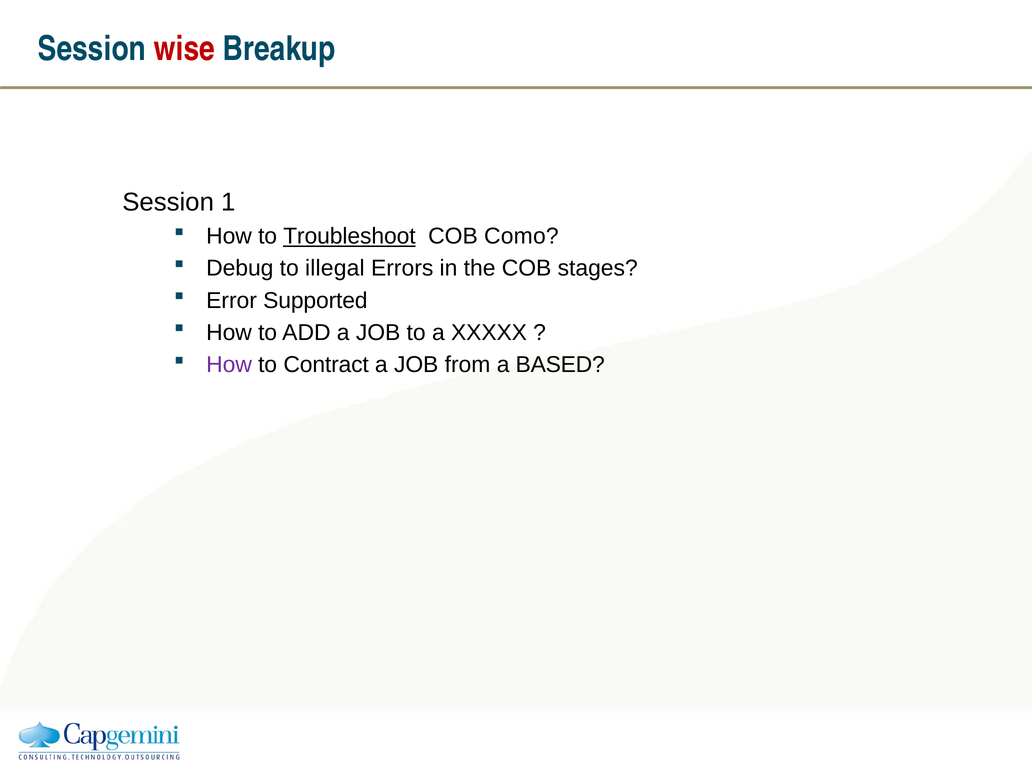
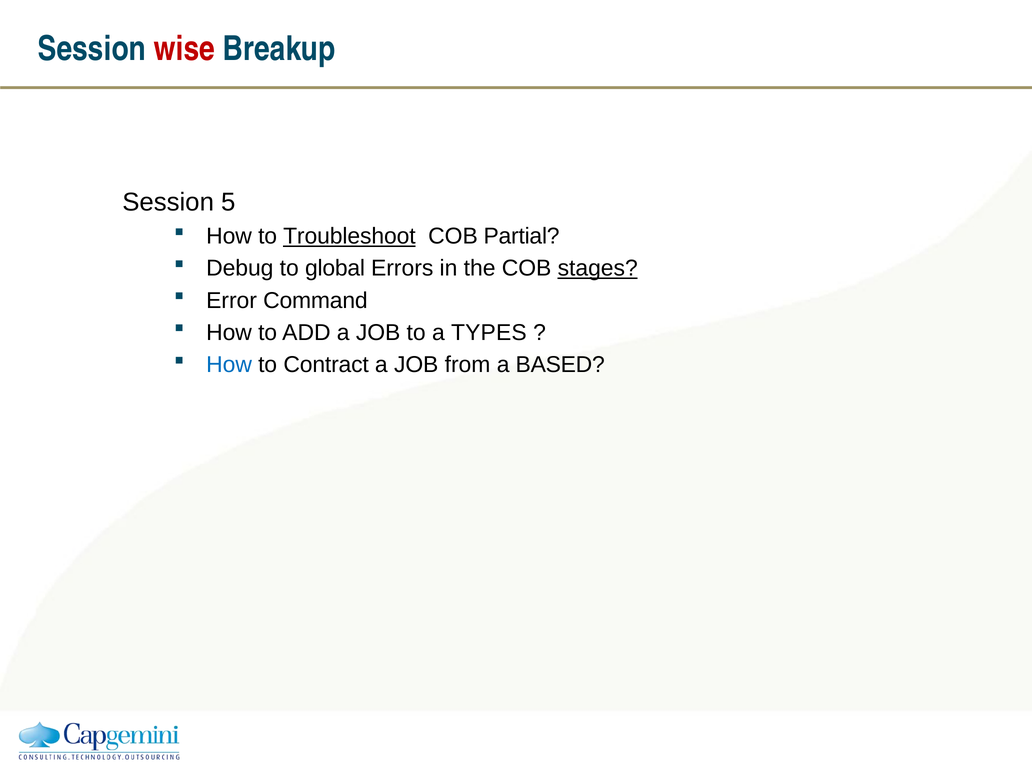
1: 1 -> 5 (228, 202)
Como: Como -> Partial (522, 236)
illegal: illegal -> global (335, 268)
stages underline: none -> present (598, 268)
Supported: Supported -> Command (315, 301)
XXXXX: XXXXX -> TYPES (489, 333)
How colour: purple -> blue (229, 365)
